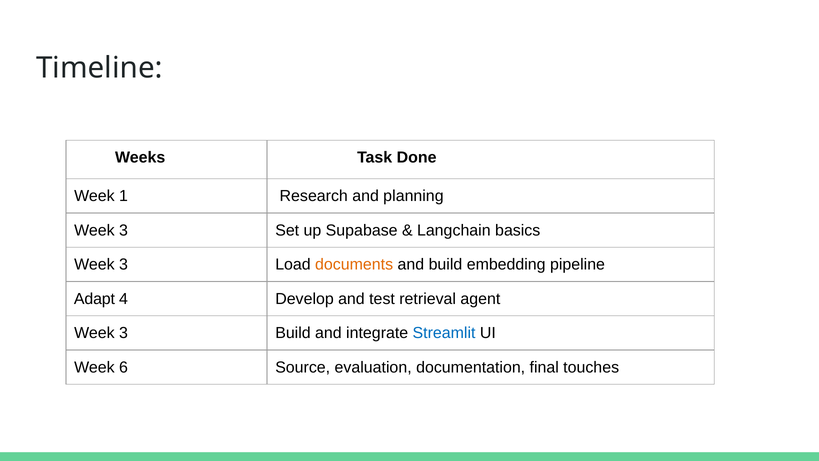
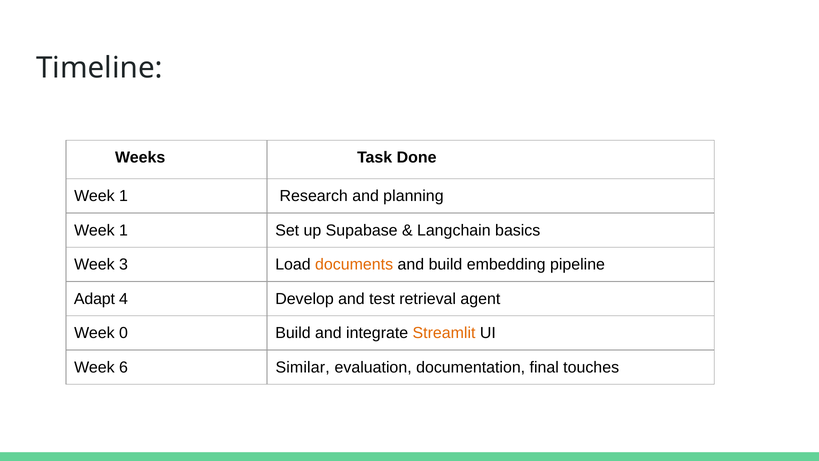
3: 3 -> 1 (123, 230)
3: 3 -> 0 (123, 333)
Streamlit colour: blue -> orange (444, 333)
Source: Source -> Similar (303, 367)
